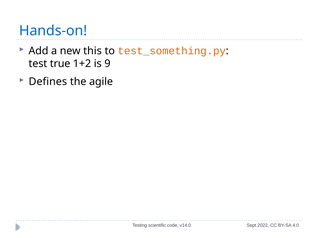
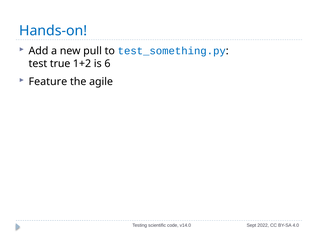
this: this -> pull (93, 51)
test_something.py colour: orange -> blue (172, 51)
9: 9 -> 6 (107, 64)
Defines: Defines -> Feature (48, 82)
